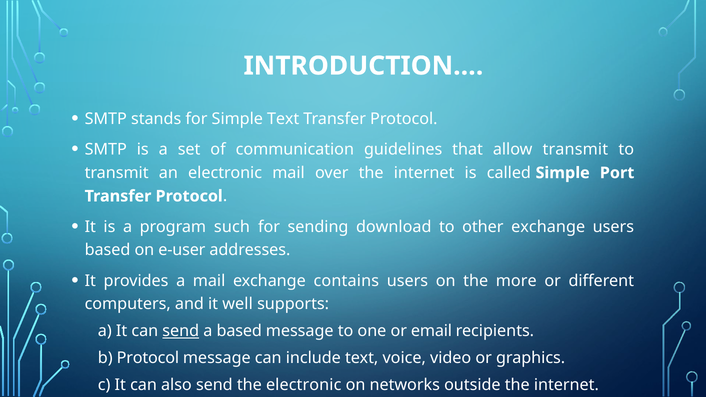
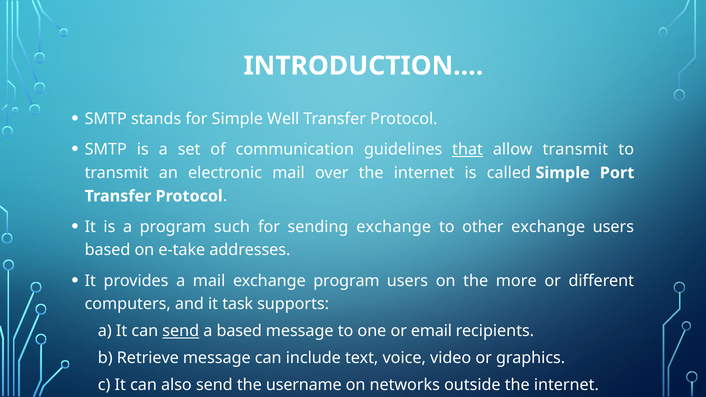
Simple Text: Text -> Well (283, 119)
that underline: none -> present (468, 150)
sending download: download -> exchange (394, 227)
e-user: e-user -> e-take (182, 250)
exchange contains: contains -> program (346, 281)
well: well -> task (238, 304)
b Protocol: Protocol -> Retrieve (148, 358)
the electronic: electronic -> username (304, 385)
